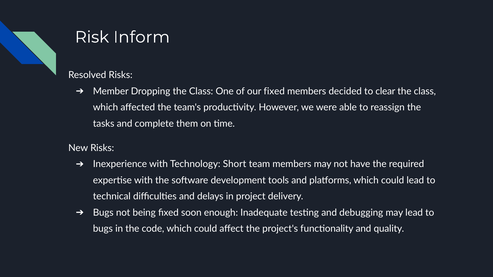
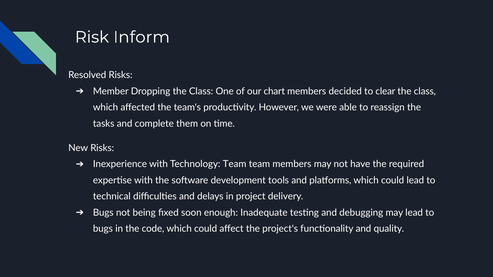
our fixed: fixed -> chart (274, 91)
Technology Short: Short -> Team (235, 164)
